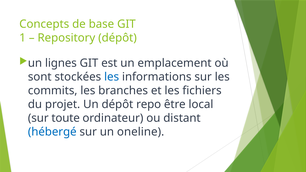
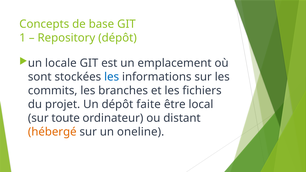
lignes: lignes -> locale (61, 63)
repo: repo -> faite (149, 104)
hébergé colour: blue -> orange (52, 132)
